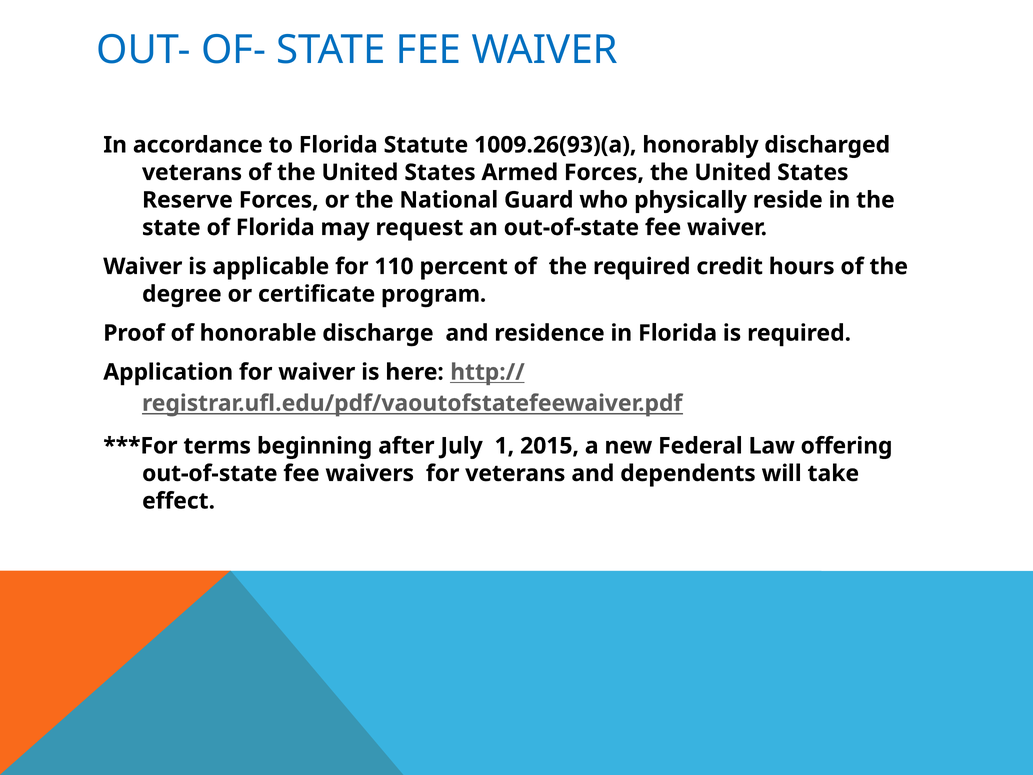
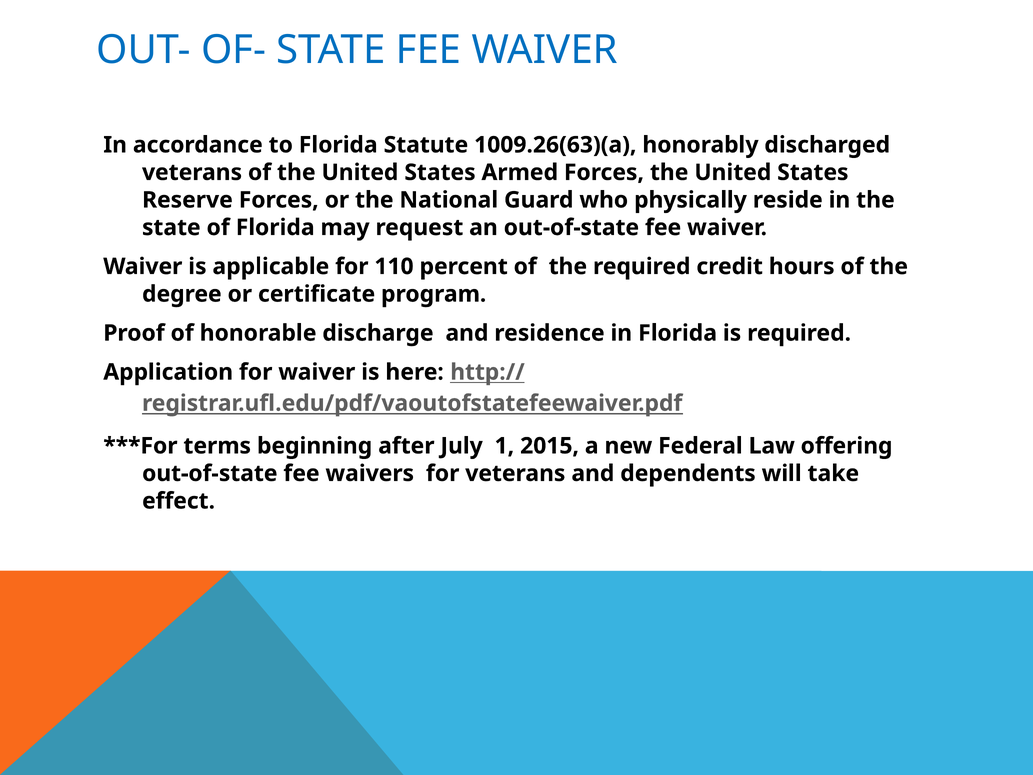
1009.26(93)(a: 1009.26(93)(a -> 1009.26(63)(a (555, 145)
